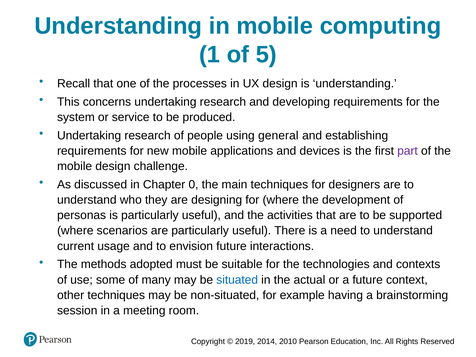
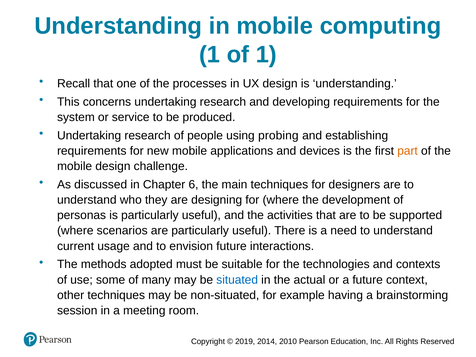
of 5: 5 -> 1 (266, 55)
general: general -> probing (278, 135)
part colour: purple -> orange (408, 151)
0: 0 -> 6 (194, 185)
